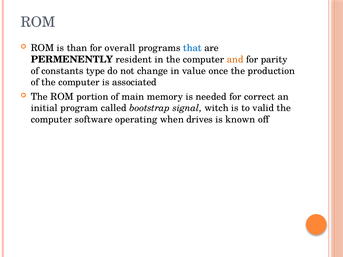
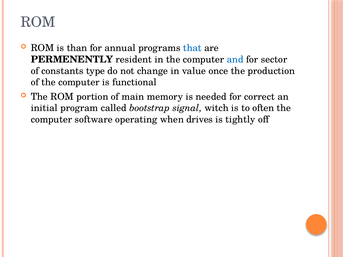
overall: overall -> annual (120, 48)
and colour: orange -> blue (235, 60)
parity: parity -> sector (274, 60)
associated: associated -> functional (134, 82)
valid: valid -> often (263, 108)
known: known -> tightly (240, 120)
